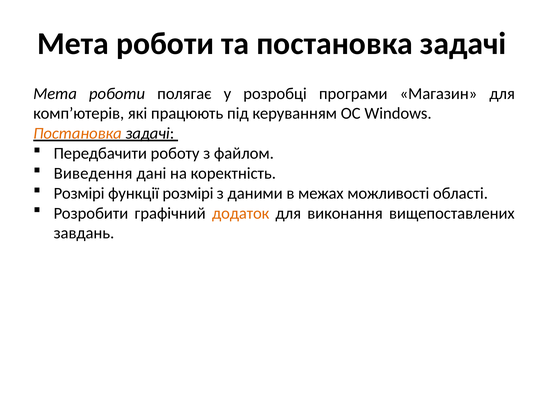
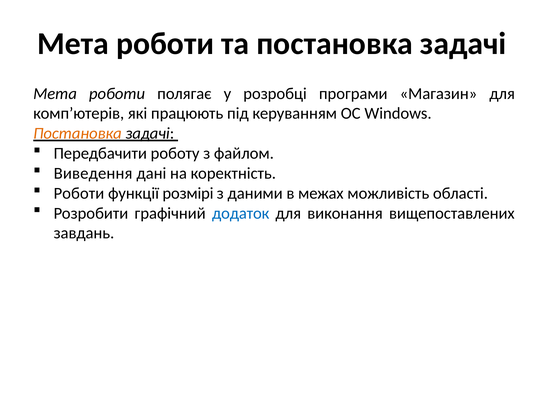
Розмірі: Розмірі -> Роботи (79, 193)
можливості: можливості -> можливість (388, 193)
додаток colour: orange -> blue (241, 213)
